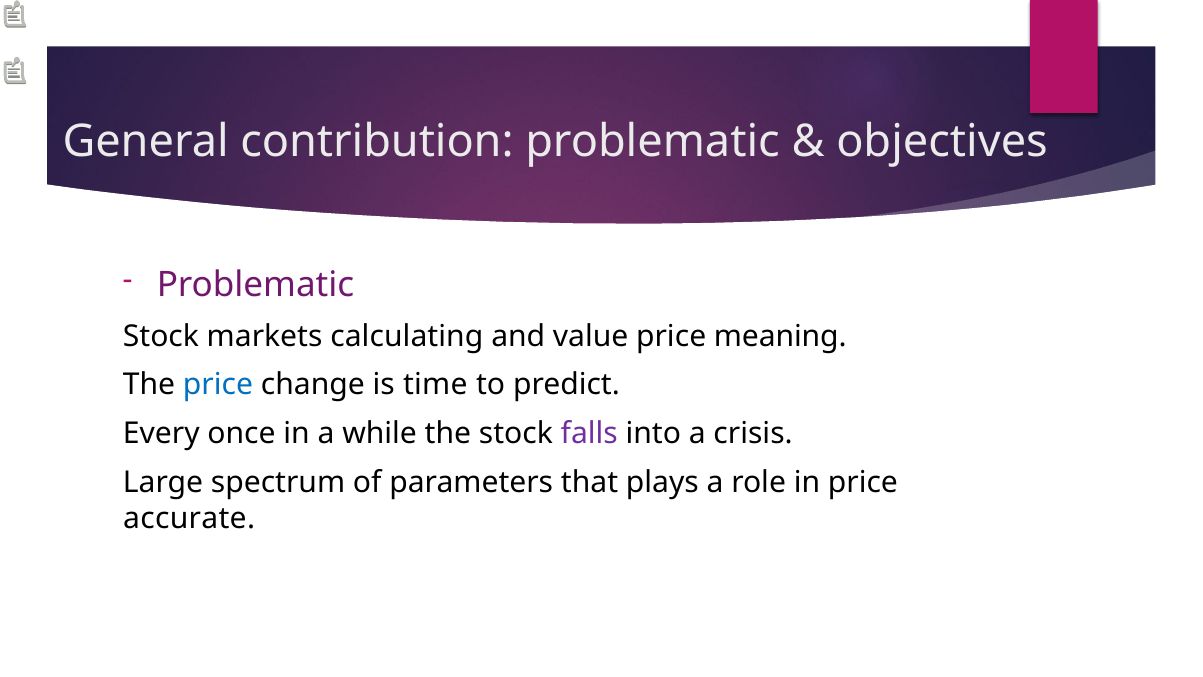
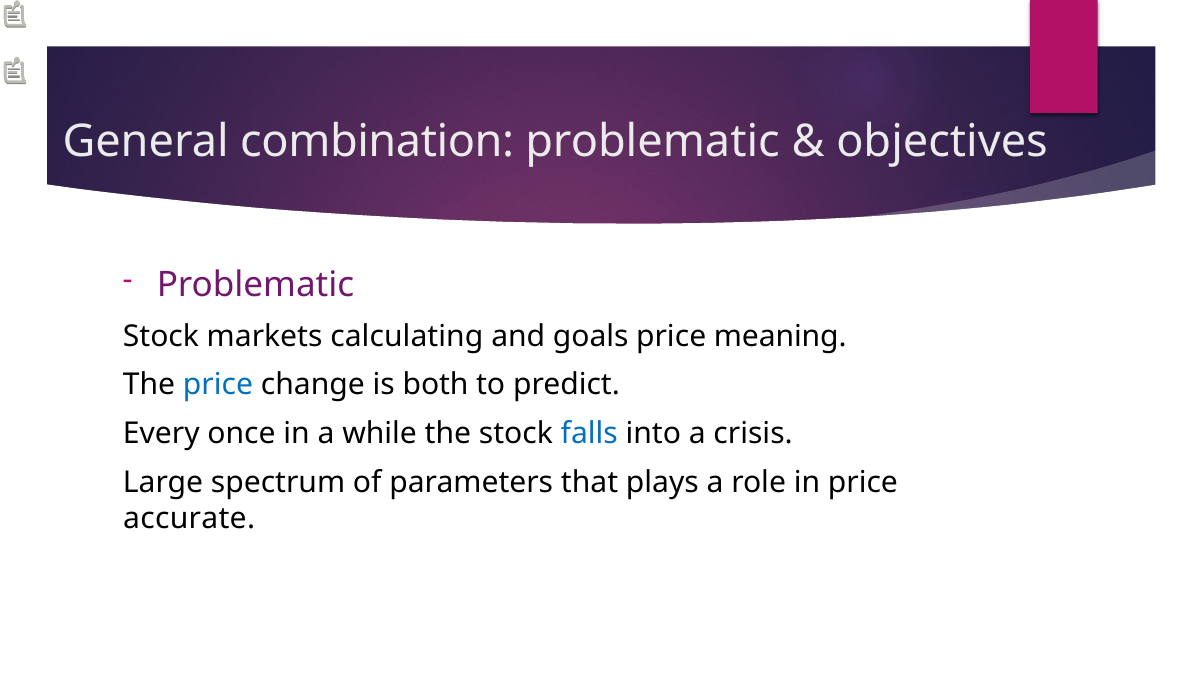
contribution: contribution -> combination (377, 141)
value: value -> goals (591, 336)
time: time -> both (436, 385)
falls colour: purple -> blue (589, 433)
